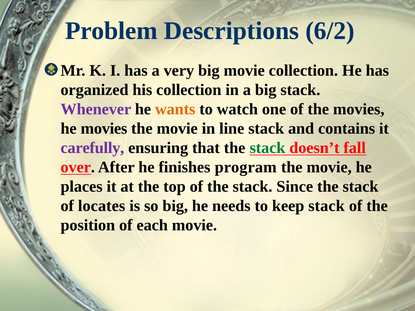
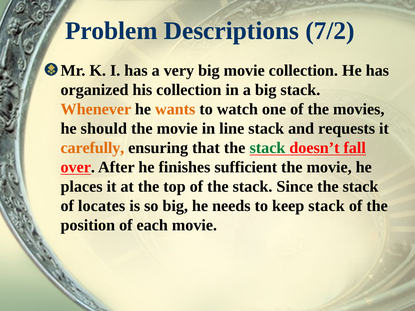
6/2: 6/2 -> 7/2 (330, 31)
Whenever colour: purple -> orange (96, 109)
he movies: movies -> should (104, 129)
contains: contains -> requests (347, 129)
carefully colour: purple -> orange (92, 148)
program: program -> sufficient (246, 167)
